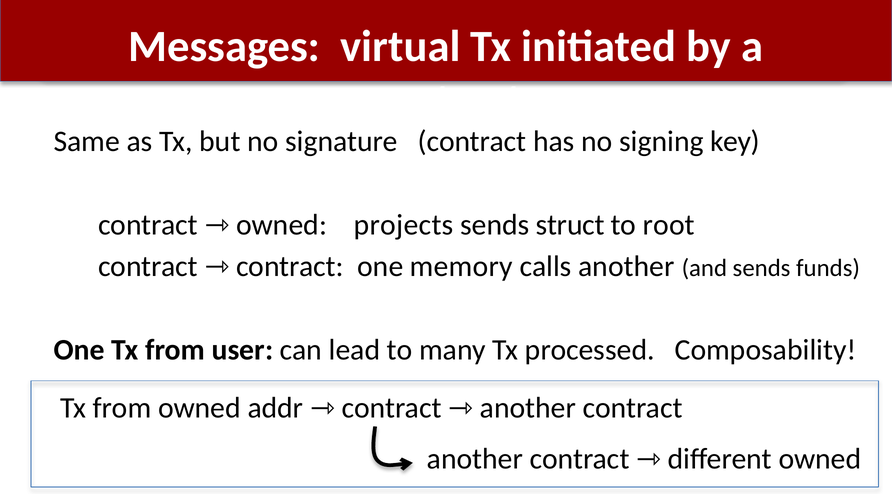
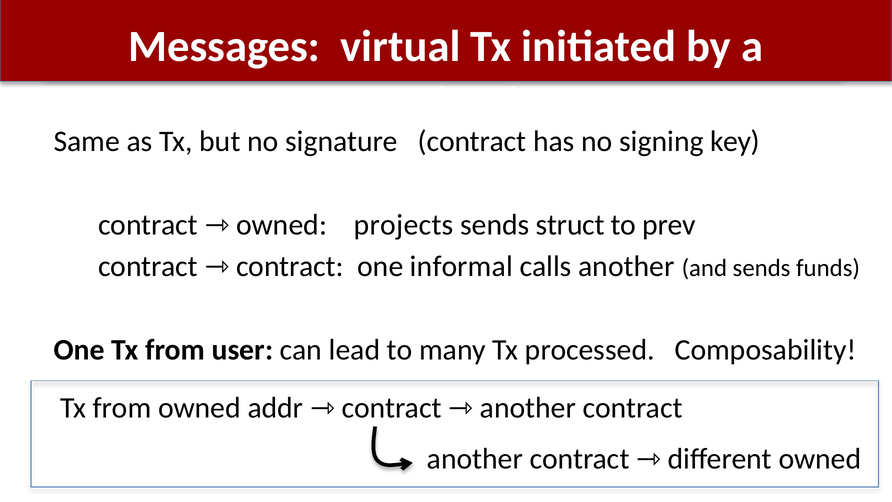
root: root -> prev (669, 225)
memory: memory -> informal (461, 266)
